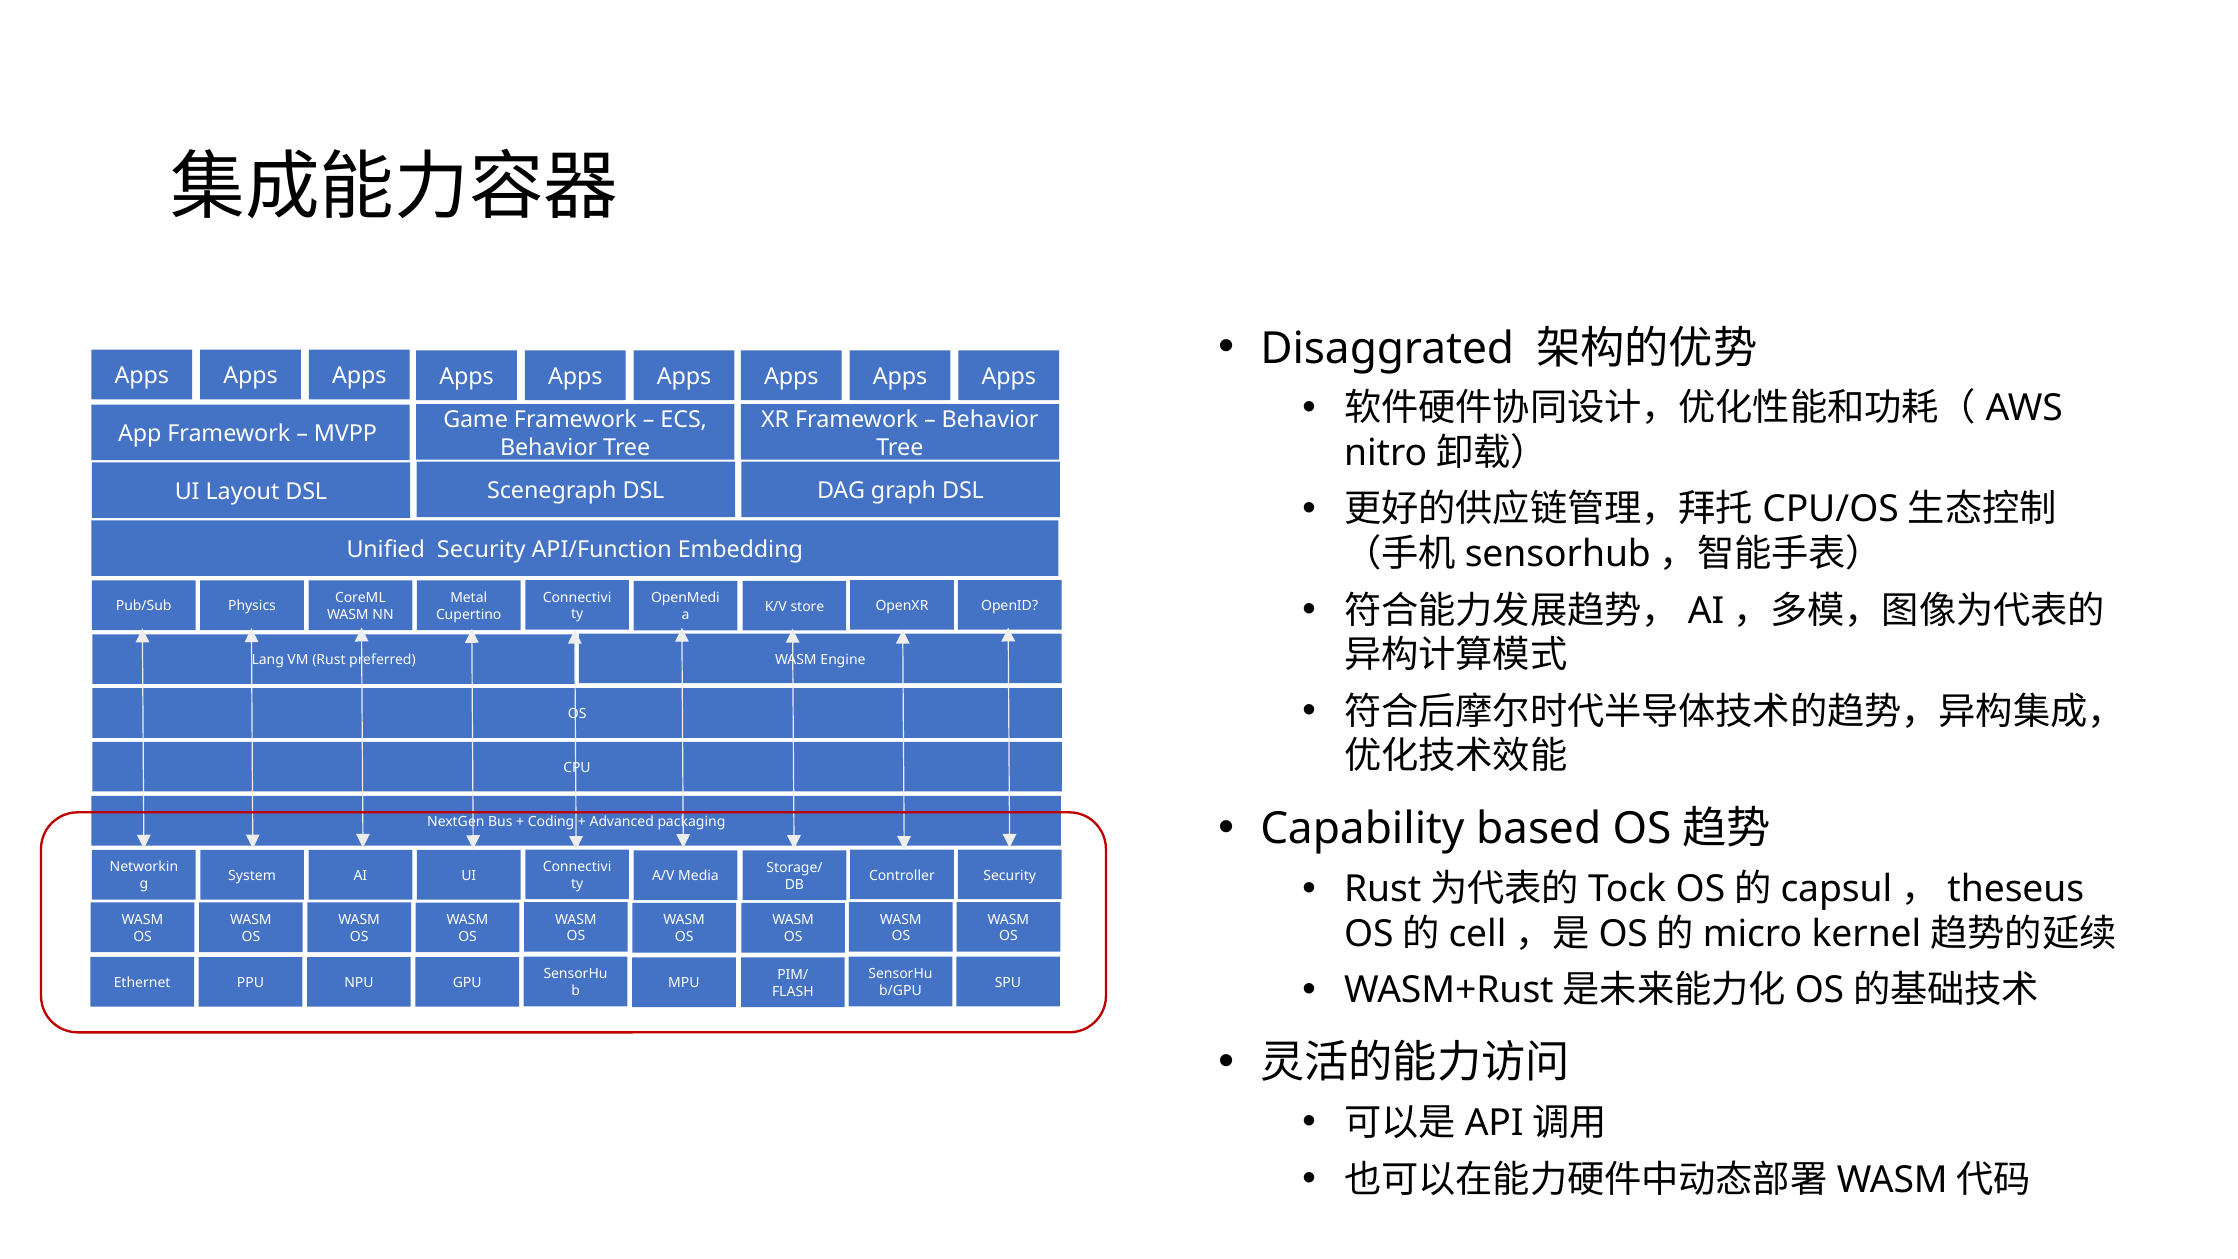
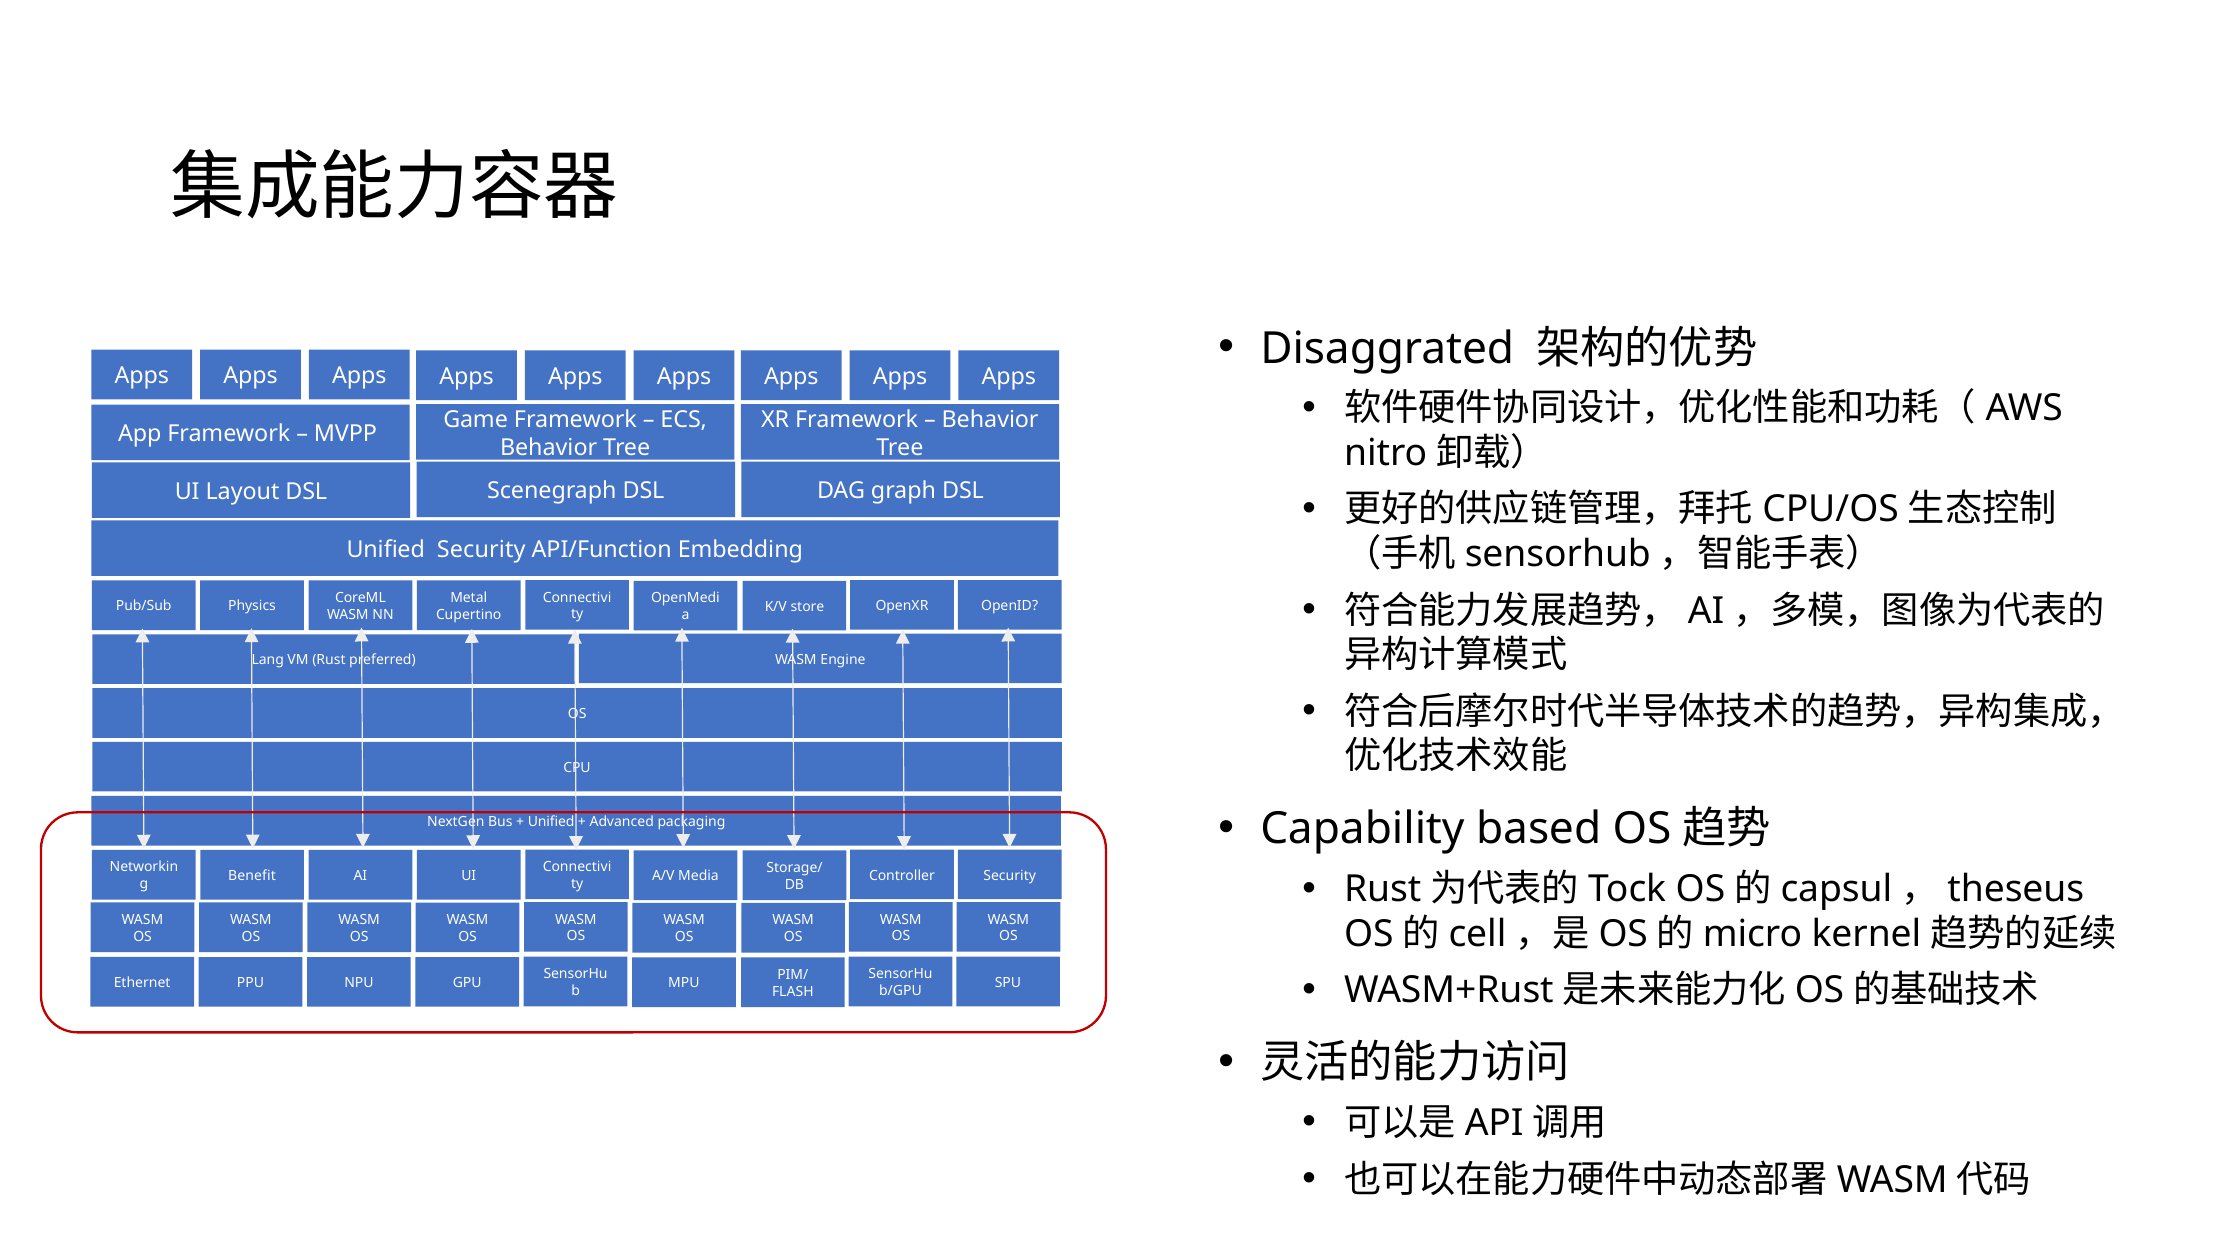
Coding: Coding -> Unified (551, 822)
System: System -> Benefit (252, 876)
